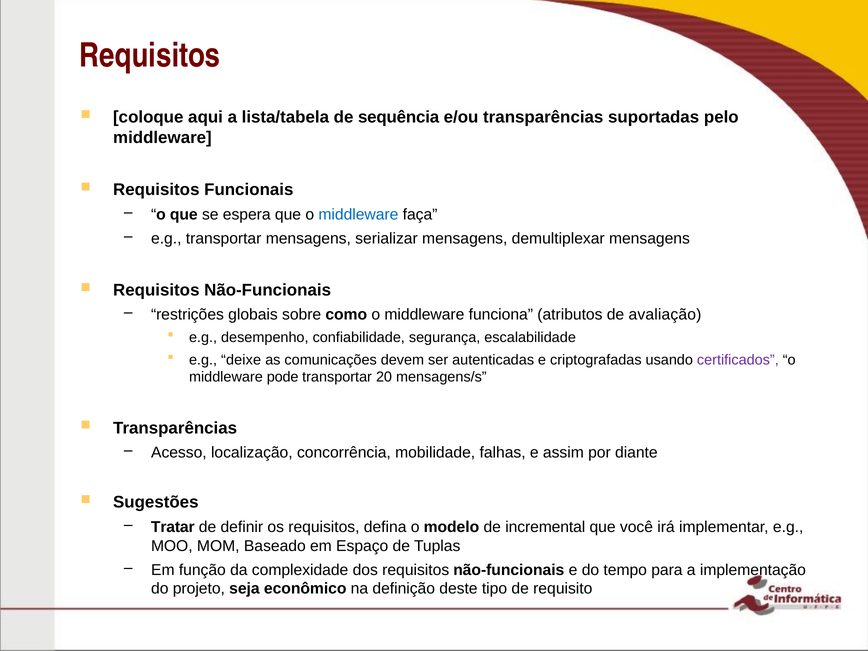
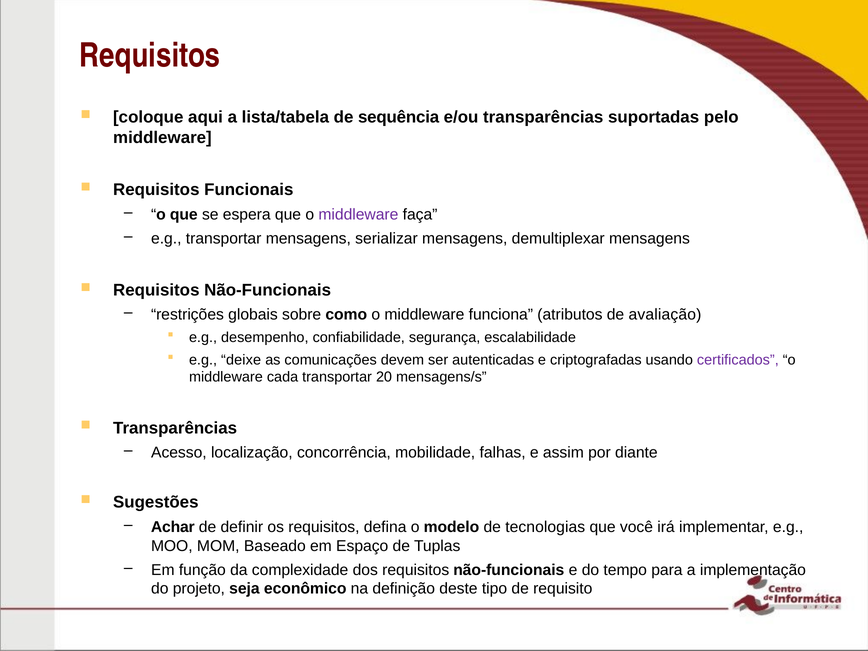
middleware colour: blue -> purple (358, 214)
pode: pode -> cada (283, 377)
Tratar: Tratar -> Achar (173, 527)
incremental: incremental -> tecnologias (545, 527)
